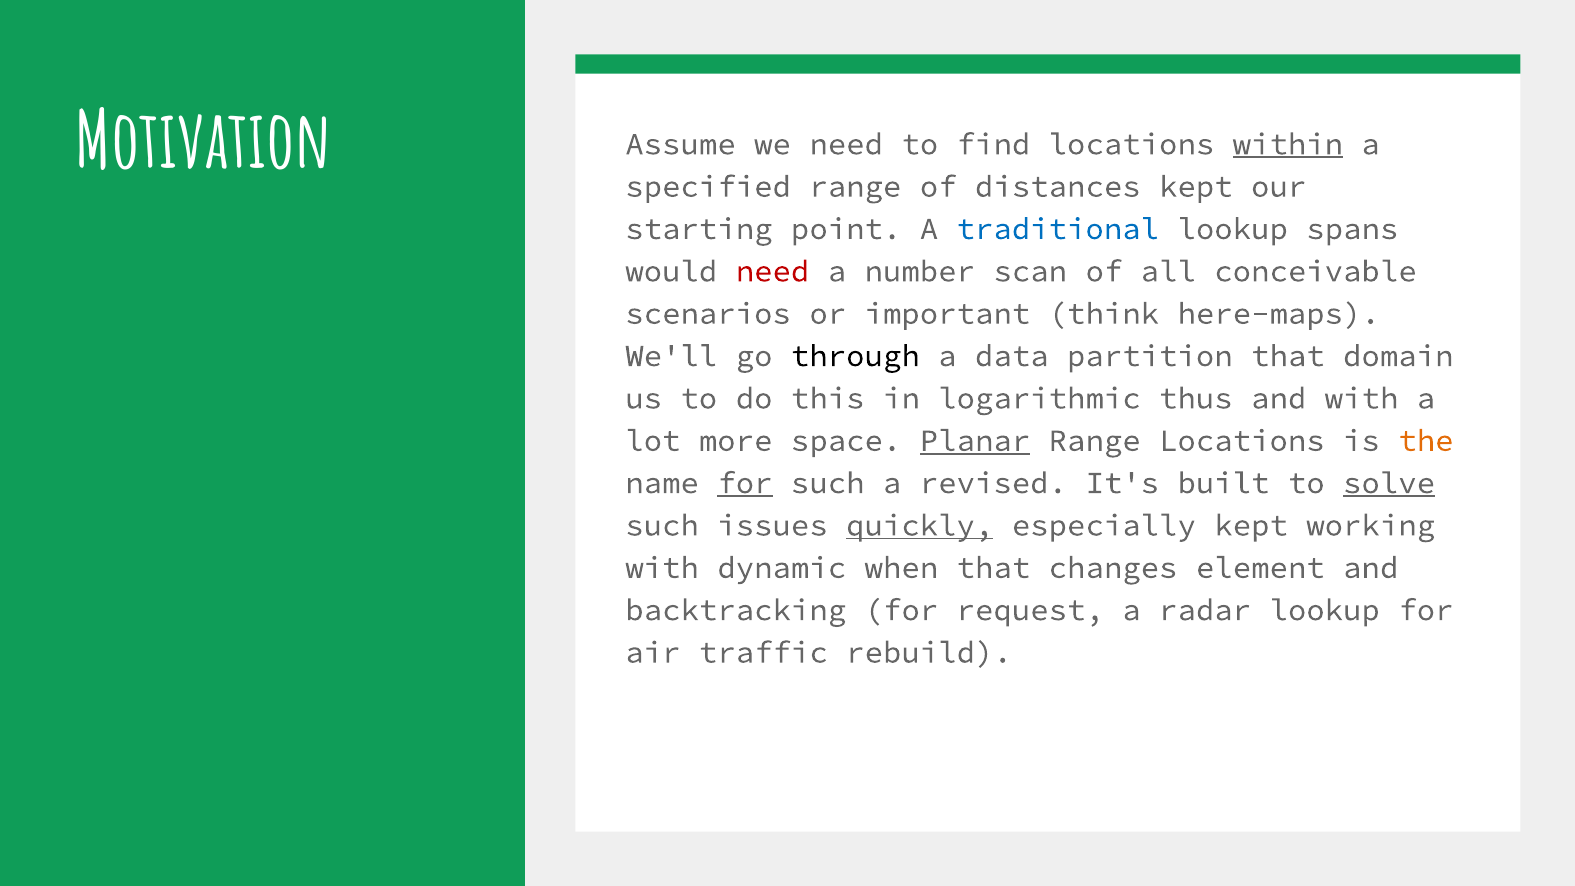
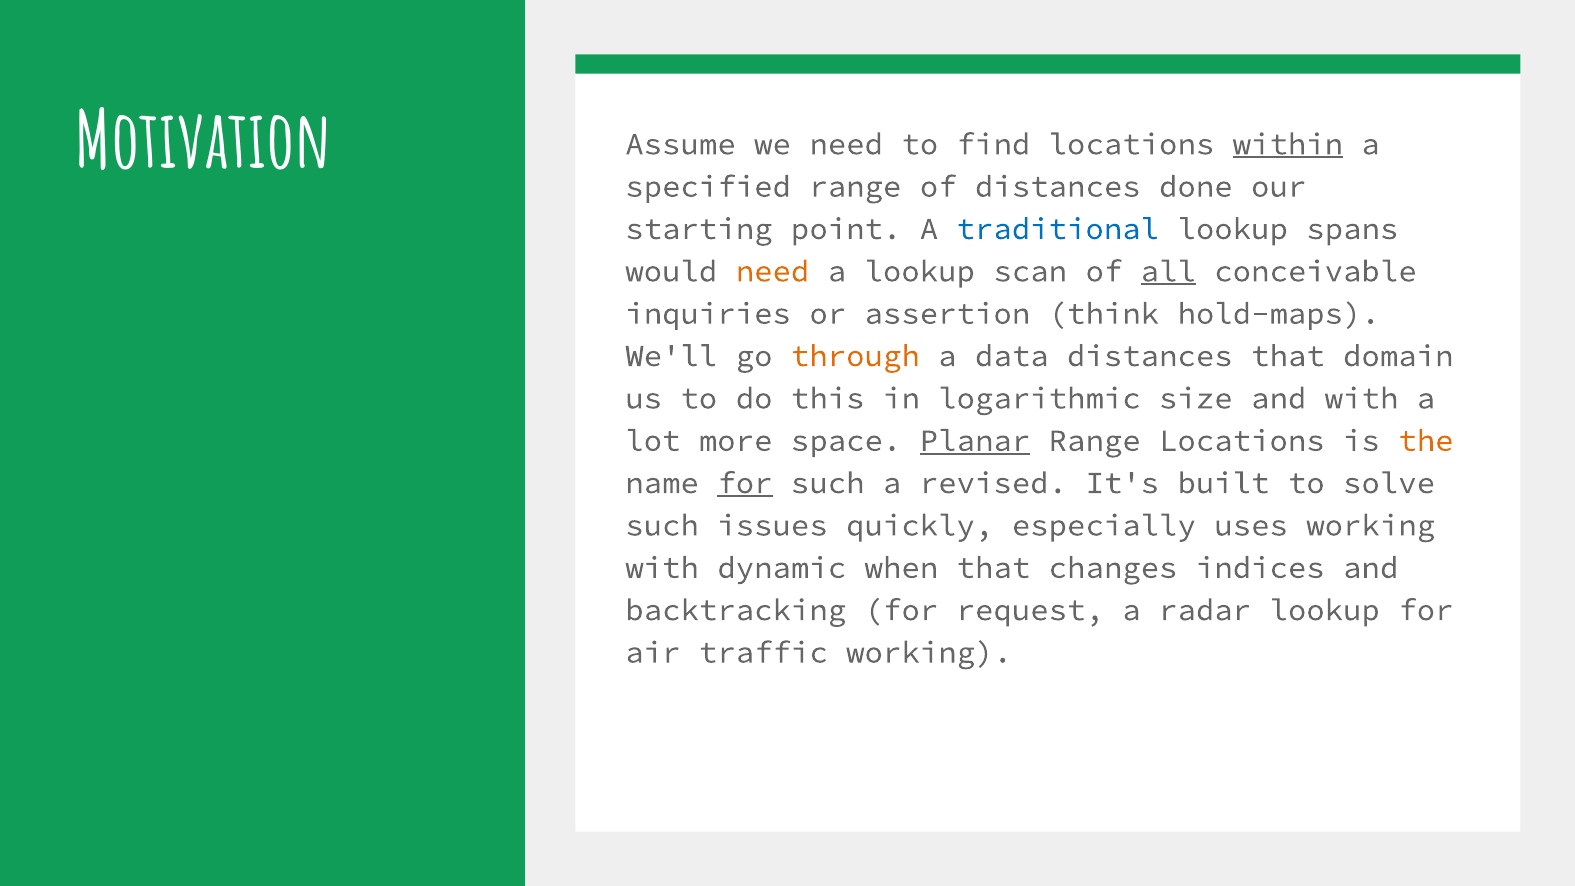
distances kept: kept -> done (1196, 187)
need colour: red -> orange (772, 271)
a number: number -> lookup (920, 271)
all underline: none -> present (1168, 271)
scenarios: scenarios -> inquiries (708, 314)
important: important -> assertion (947, 314)
here-maps: here-maps -> hold-maps (1279, 314)
through colour: black -> orange (855, 356)
data partition: partition -> distances (1150, 356)
thus: thus -> size (1196, 398)
solve underline: present -> none (1389, 483)
quickly underline: present -> none (920, 525)
especially kept: kept -> uses (1251, 525)
element: element -> indices (1260, 568)
traffic rebuild: rebuild -> working (929, 652)
